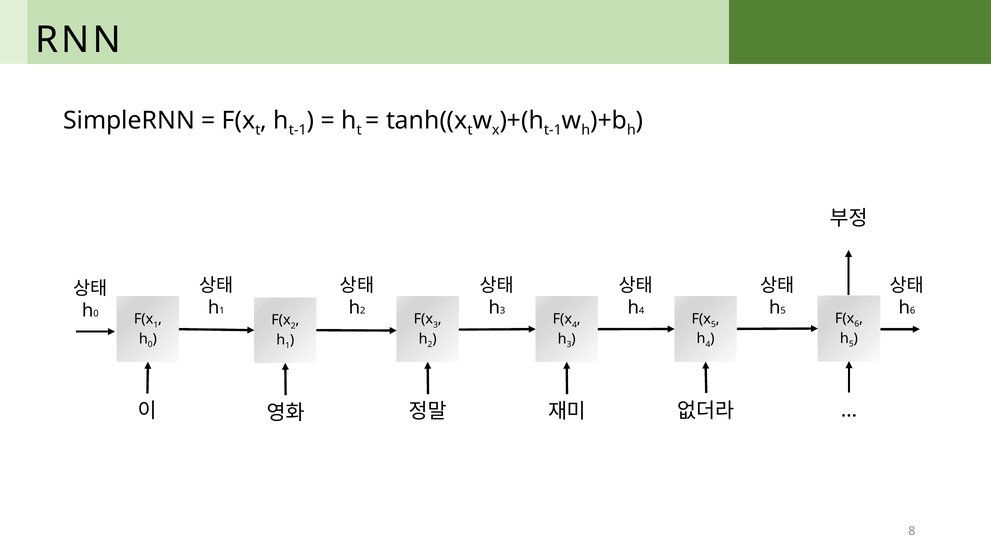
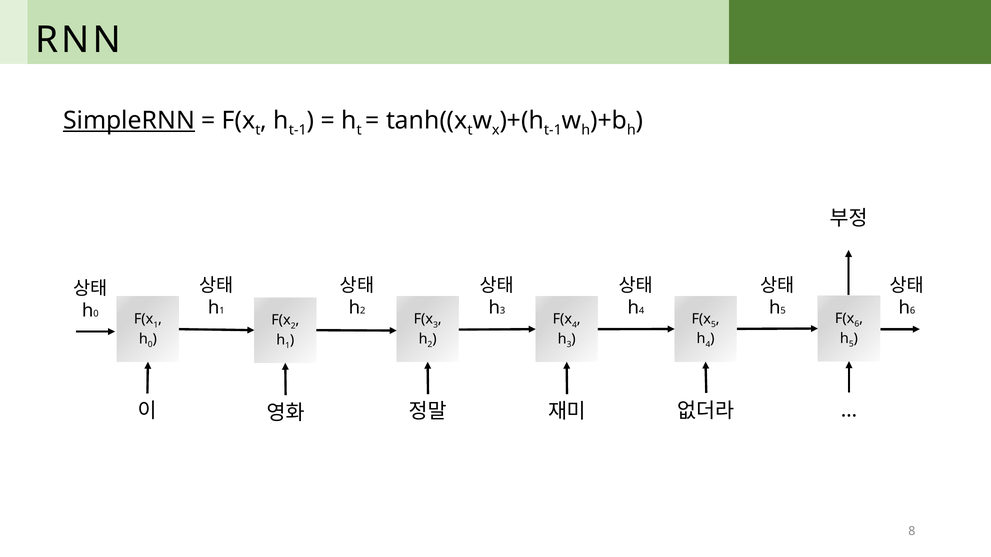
SimpleRNN underline: none -> present (129, 121)
